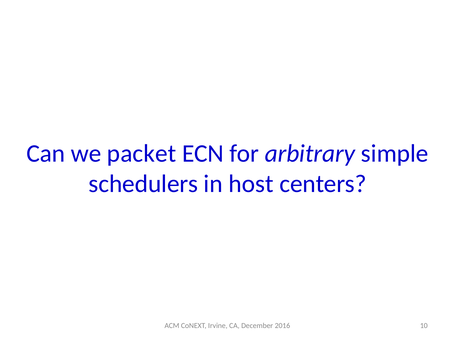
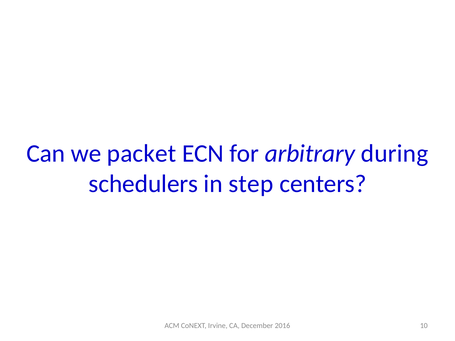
simple: simple -> during (395, 154)
host: host -> step (251, 184)
